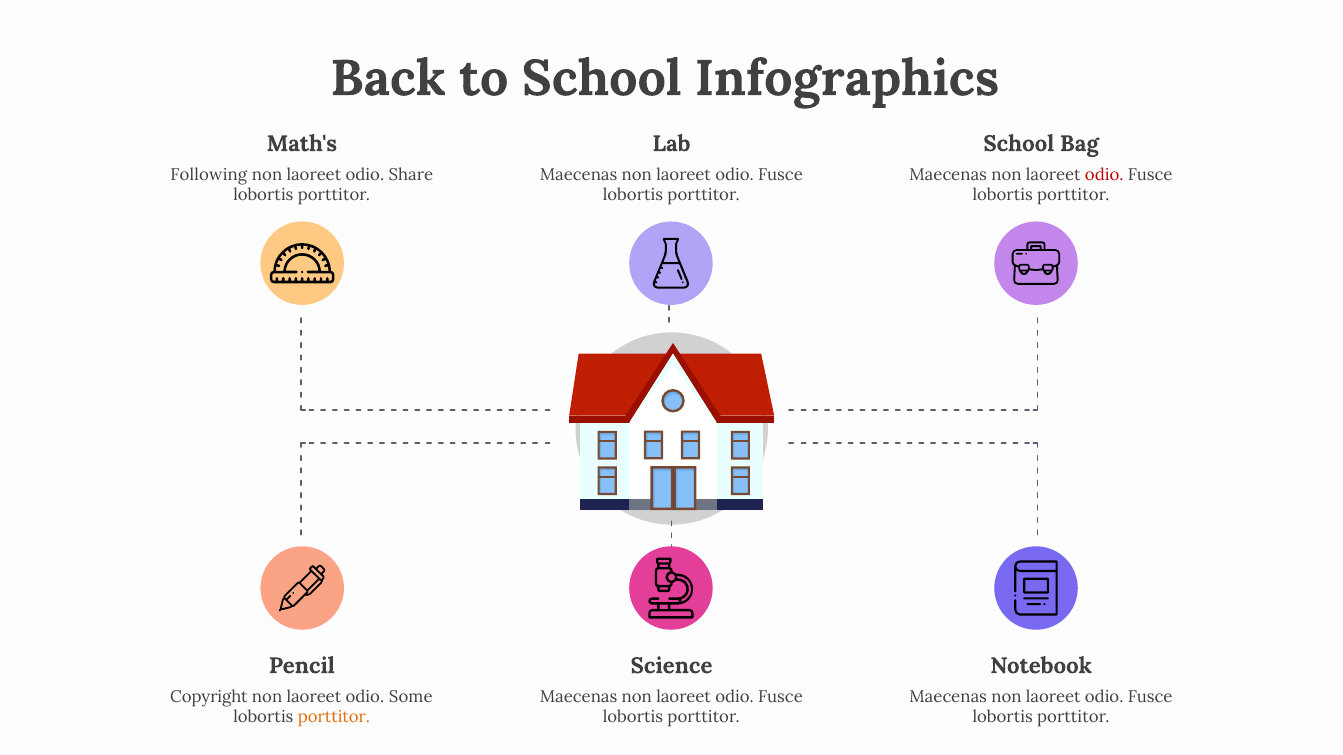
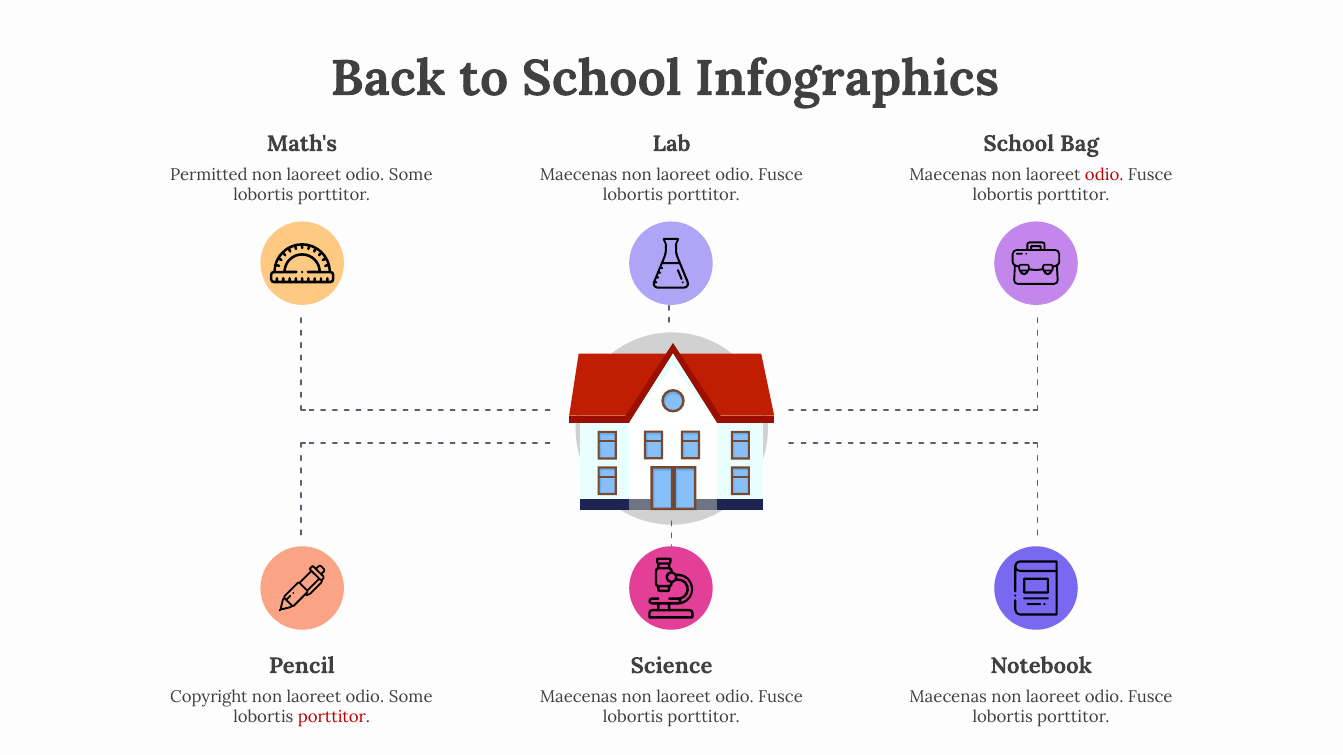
Following: Following -> Permitted (209, 175)
Share: Share -> Some (411, 175)
porttitor colour: orange -> red (334, 718)
